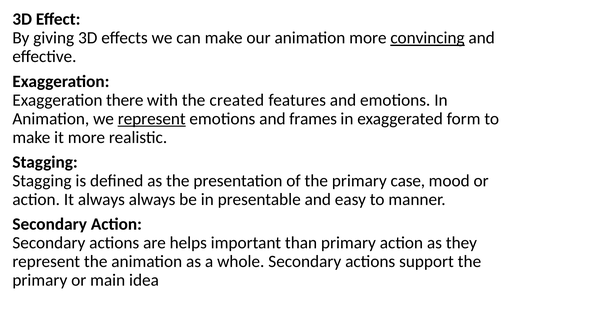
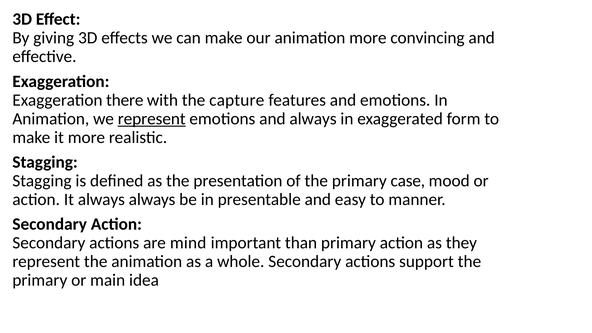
convincing underline: present -> none (427, 38)
created: created -> capture (237, 100)
and frames: frames -> always (313, 119)
helps: helps -> mind (188, 243)
